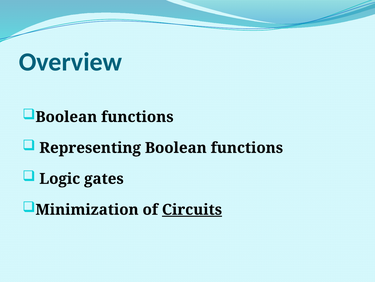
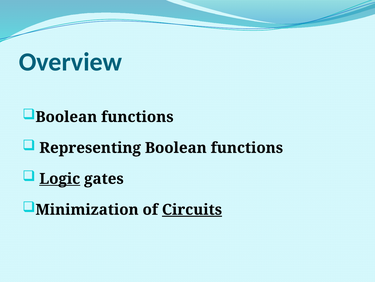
Logic underline: none -> present (60, 178)
